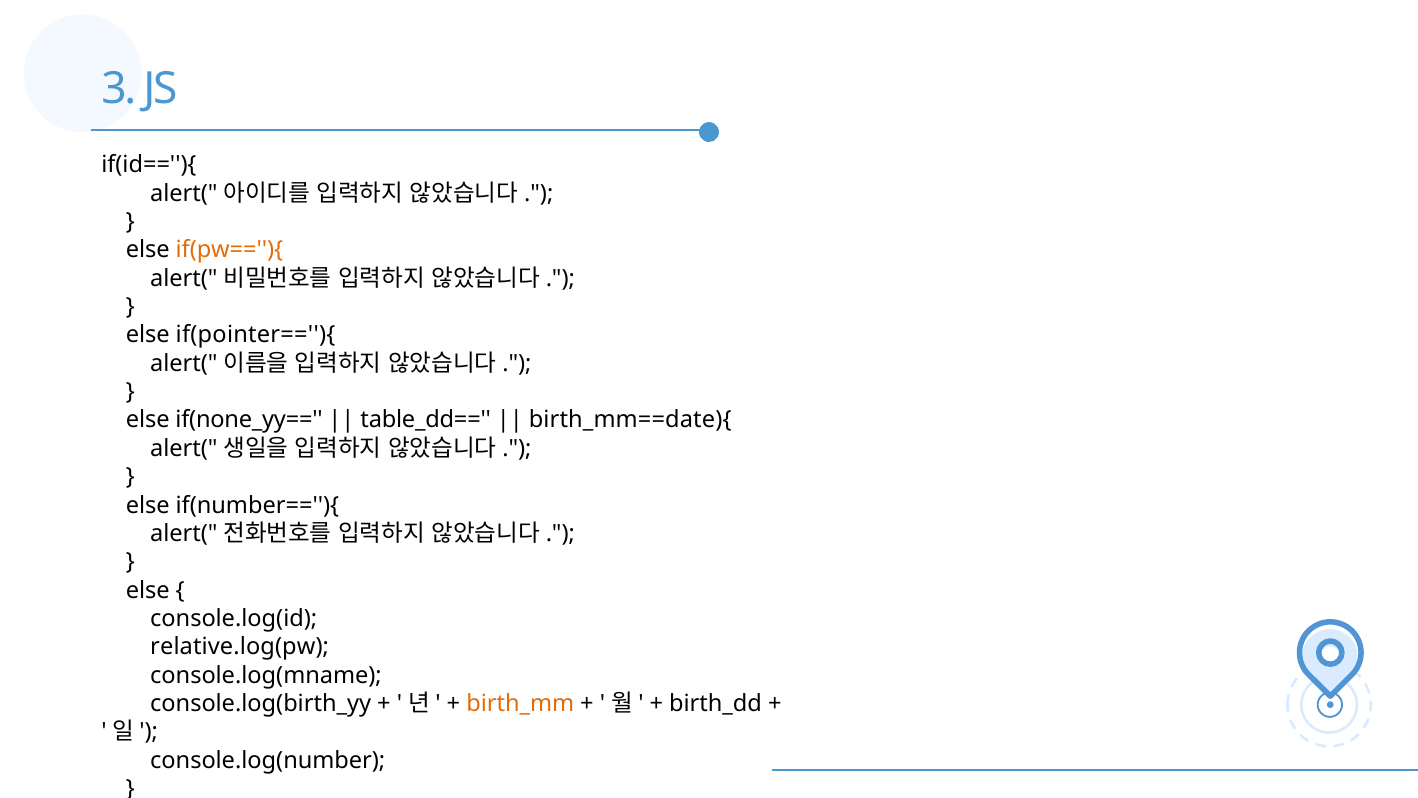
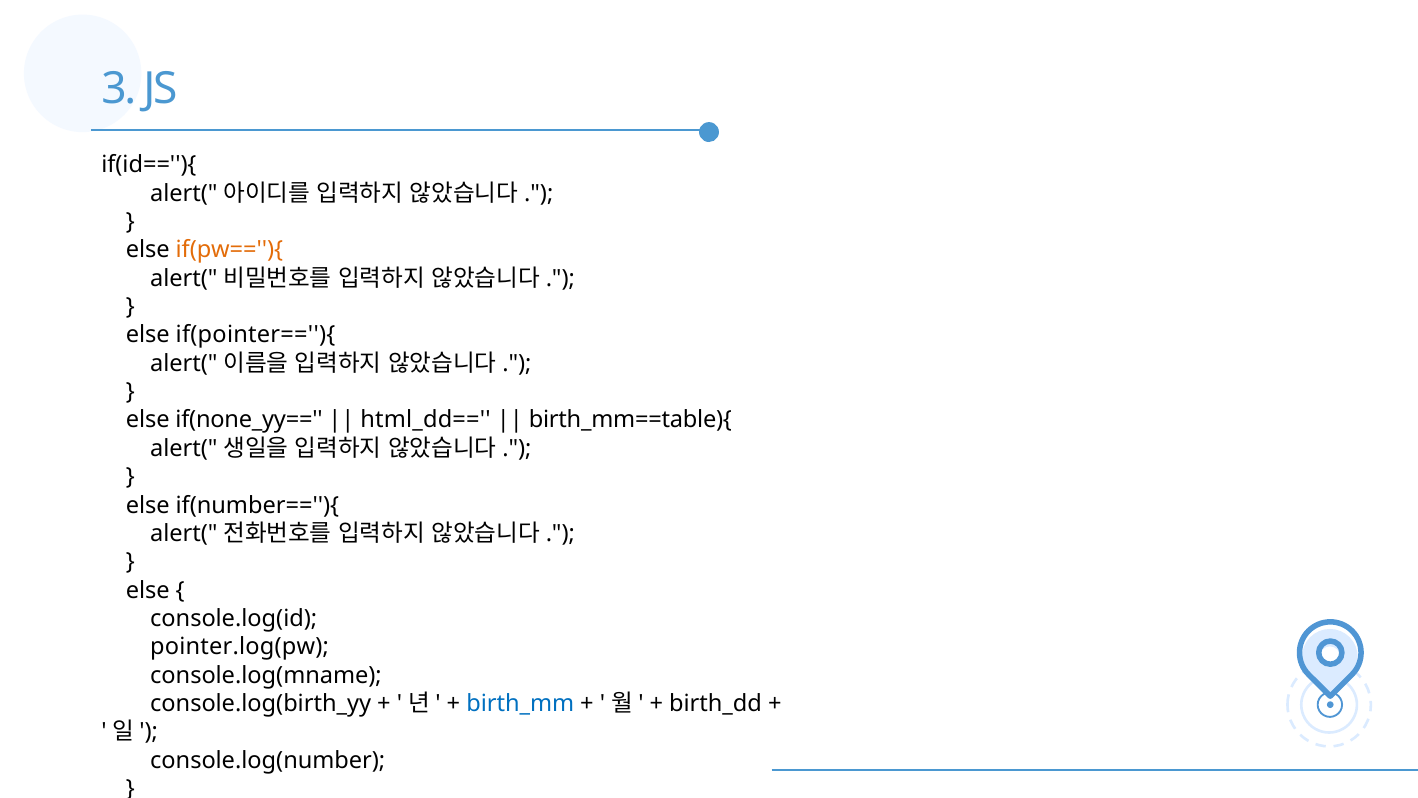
table_dd==: table_dd== -> html_dd== (426, 420)
birth_mm==date){: birth_mm==date){ -> birth_mm==table){ (630, 420)
relative.log(pw: relative.log(pw -> pointer.log(pw (240, 647)
birth_mm colour: orange -> blue (520, 703)
